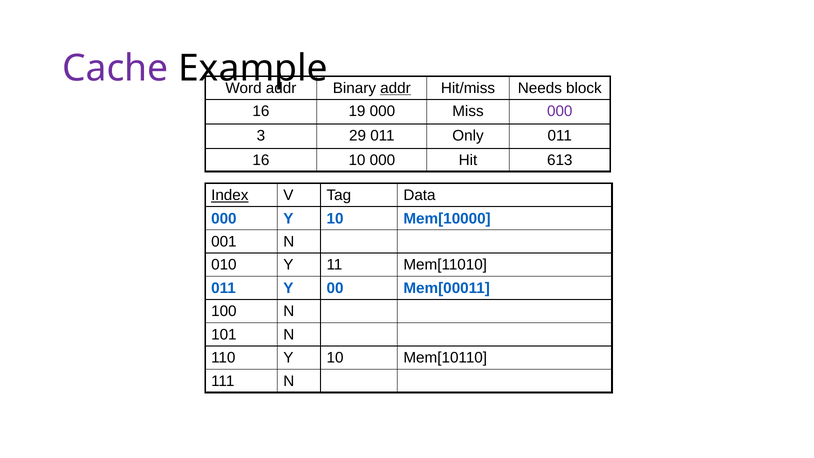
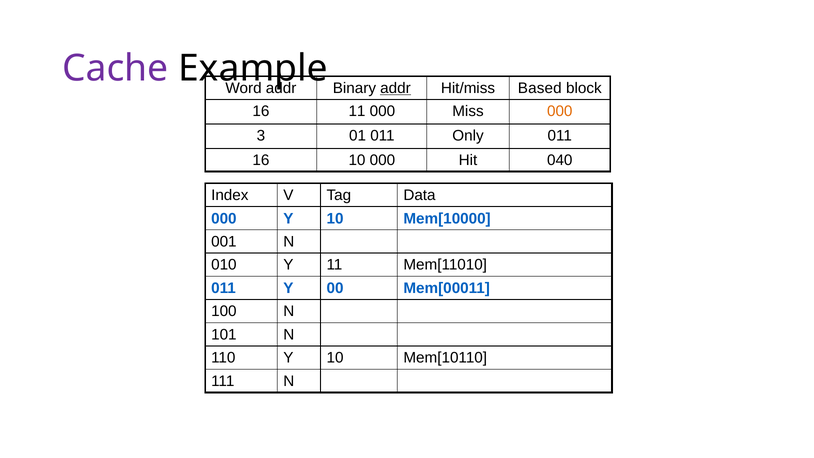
Needs: Needs -> Based (540, 88)
16 19: 19 -> 11 (357, 111)
000 colour: purple -> orange (560, 111)
29: 29 -> 01 (358, 136)
613: 613 -> 040 (560, 160)
Index underline: present -> none (230, 195)
